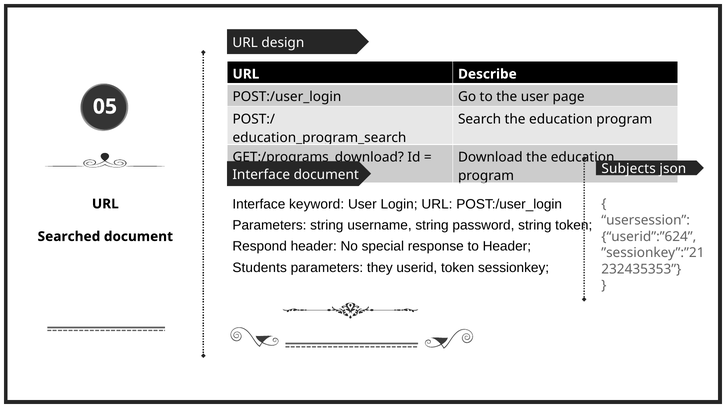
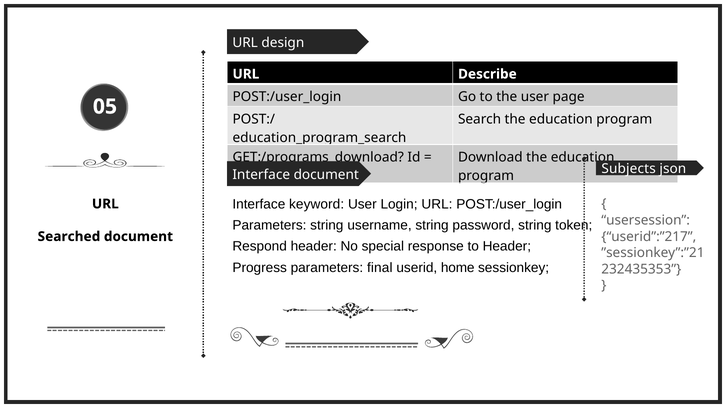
userid”:”624: userid”:”624 -> userid”:”217 (649, 237)
Students: Students -> Progress (260, 268)
they: they -> final (380, 268)
userid token: token -> home (458, 268)
